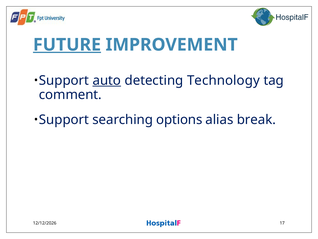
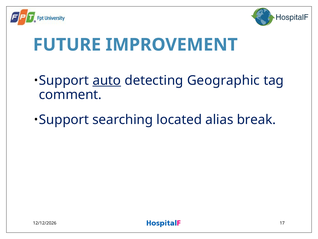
FUTURE underline: present -> none (67, 45)
Technology: Technology -> Geographic (223, 80)
options: options -> located (179, 119)
